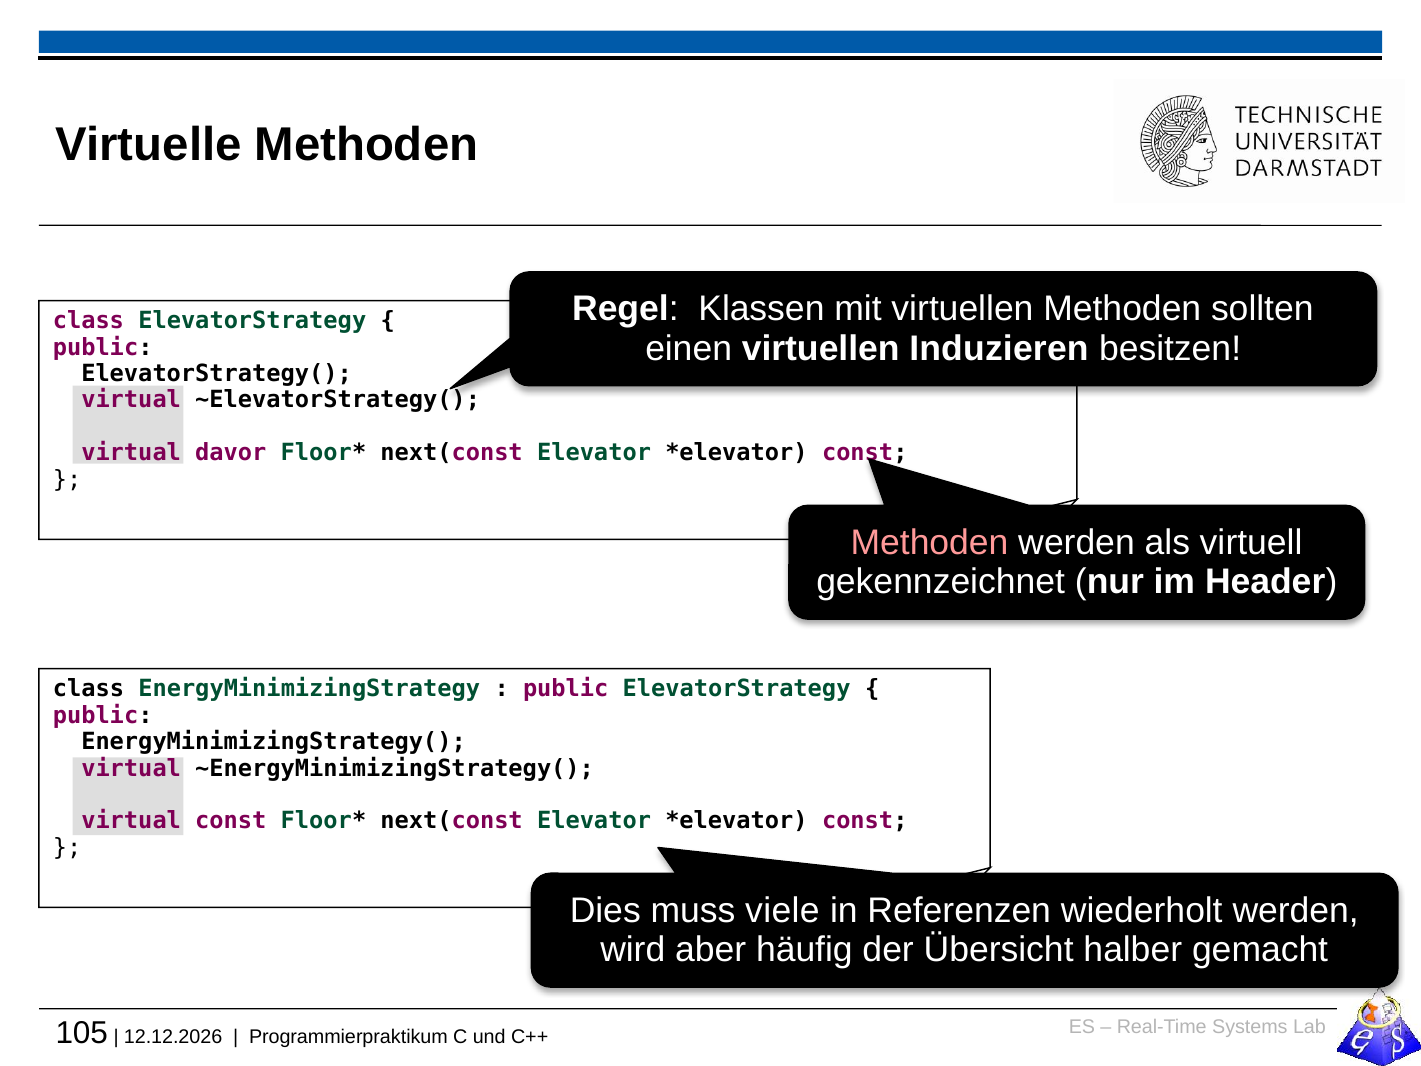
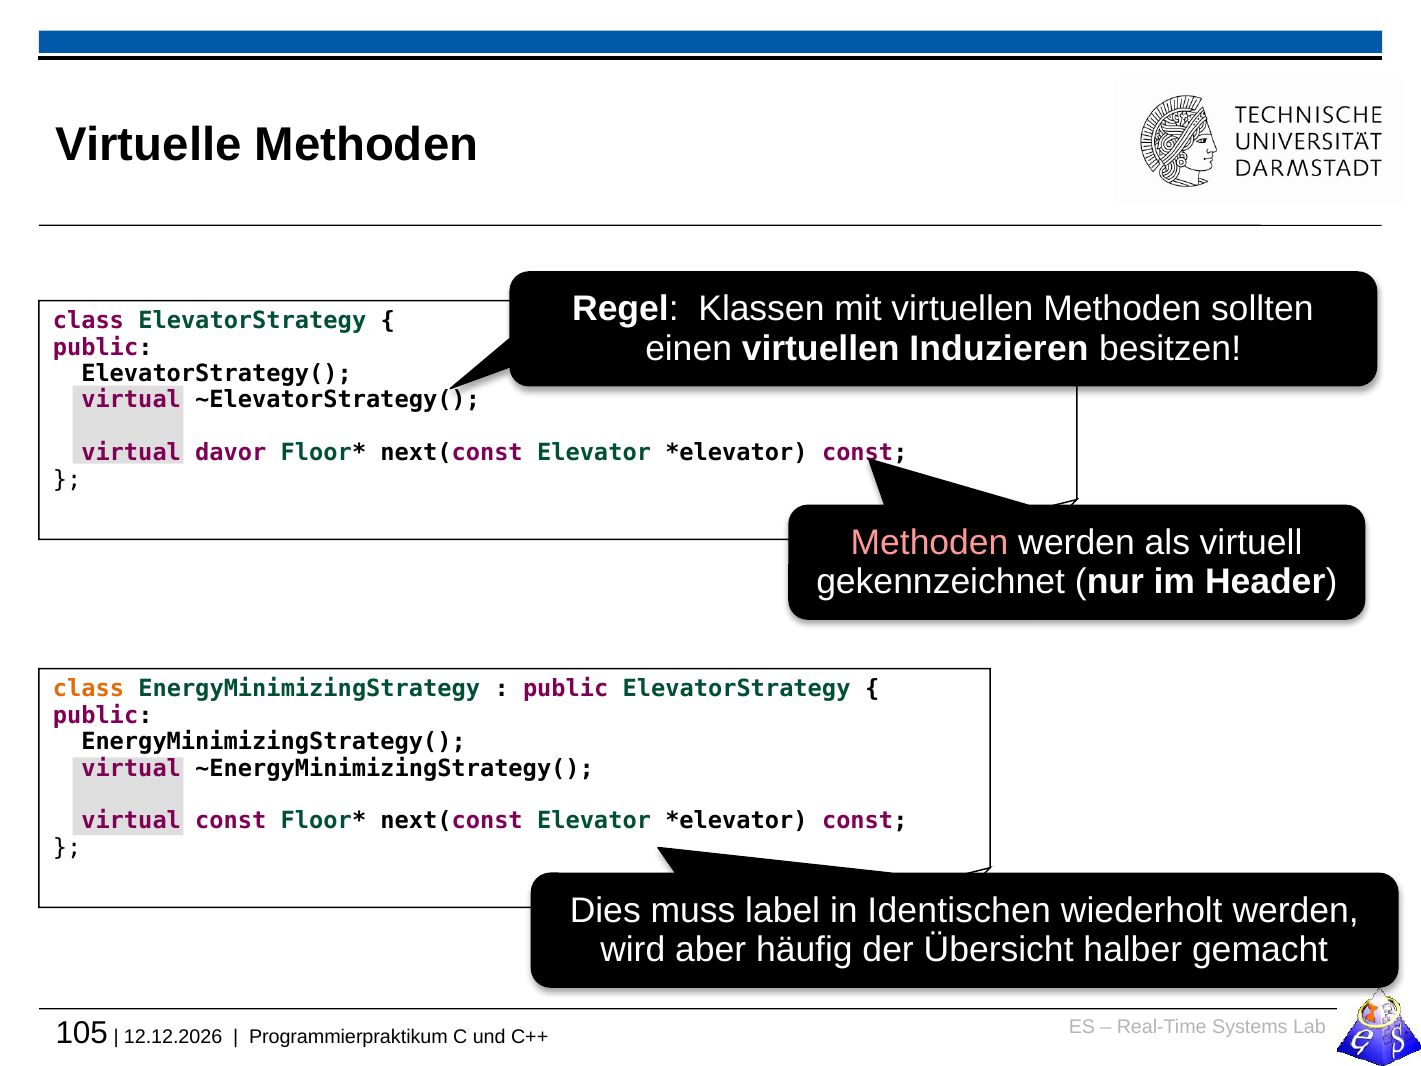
class colour: black -> orange (88, 689)
viele: viele -> label (783, 910)
Referenzen: Referenzen -> Identischen (959, 910)
